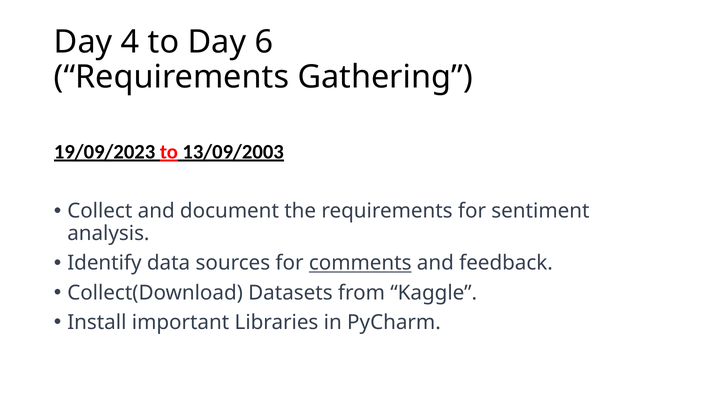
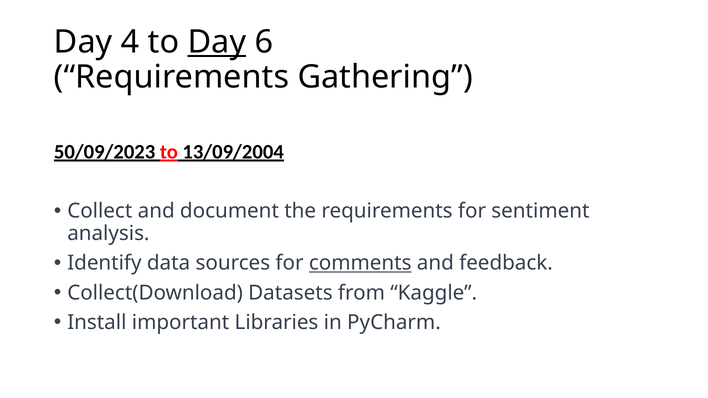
Day underline: none -> present (217, 42)
19/09/2023: 19/09/2023 -> 50/09/2023 (105, 152)
13/09/2003: 13/09/2003 -> 13/09/2004 (233, 152)
